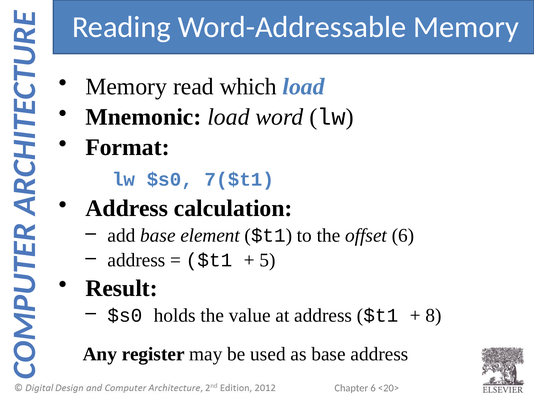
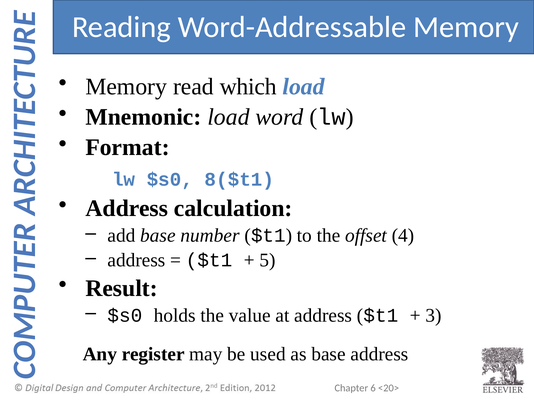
7($t1: 7($t1 -> 8($t1 (239, 179)
element: element -> number (210, 235)
offset 6: 6 -> 4 (403, 235)
8: 8 -> 3 (434, 315)
